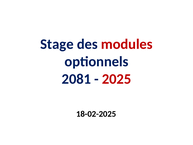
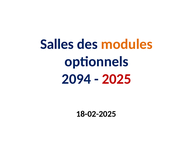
Stage: Stage -> Salles (57, 44)
modules colour: red -> orange (127, 44)
2081: 2081 -> 2094 (76, 79)
